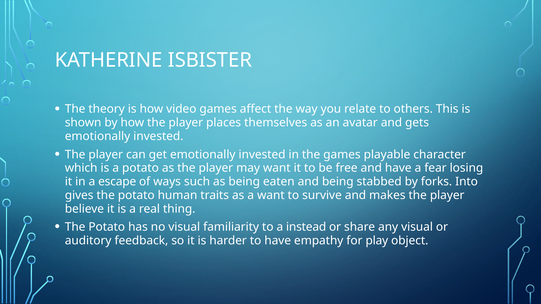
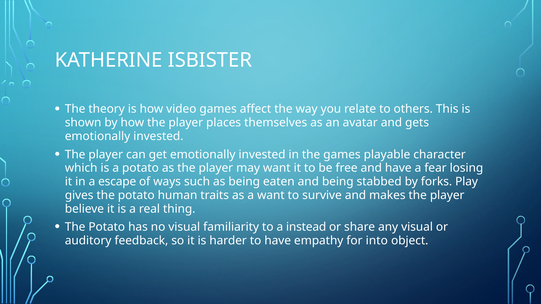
Into: Into -> Play (467, 182)
play: play -> into (377, 241)
